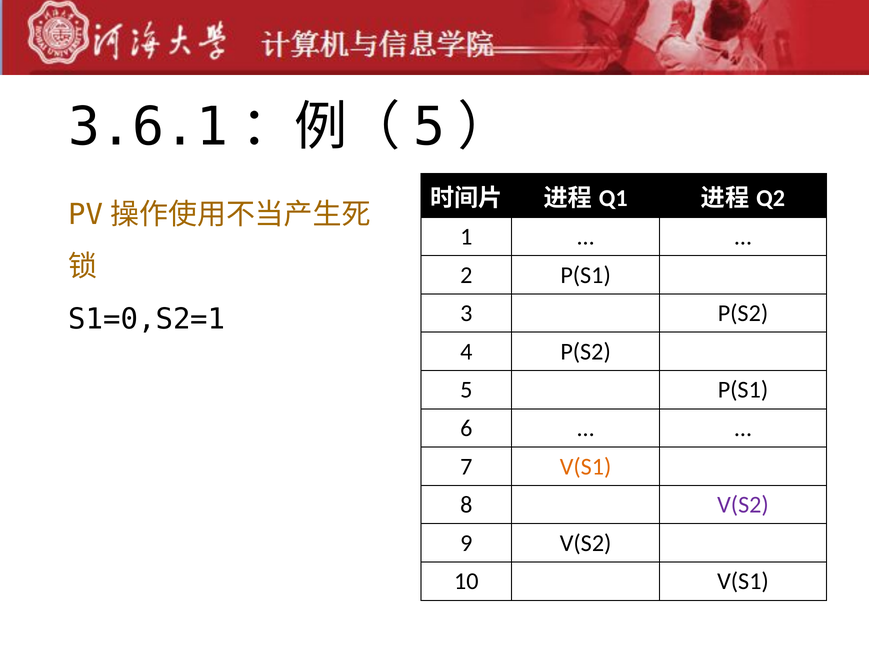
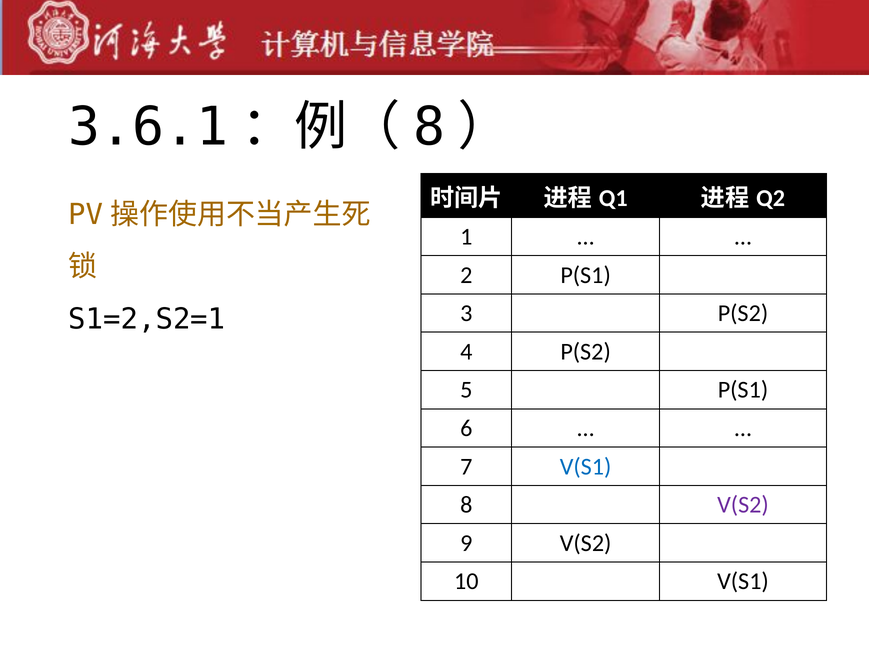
5: 5 -> 8 (429, 127)
S1=0,S2=1: S1=0,S2=1 -> S1=2,S2=1 (147, 319)
V(S1 colour: orange -> blue (586, 466)
